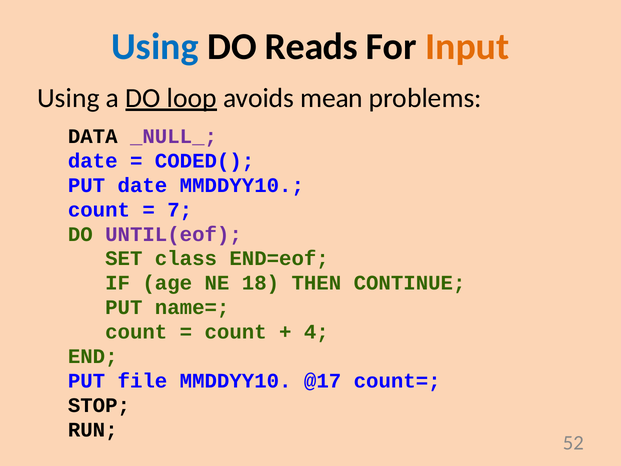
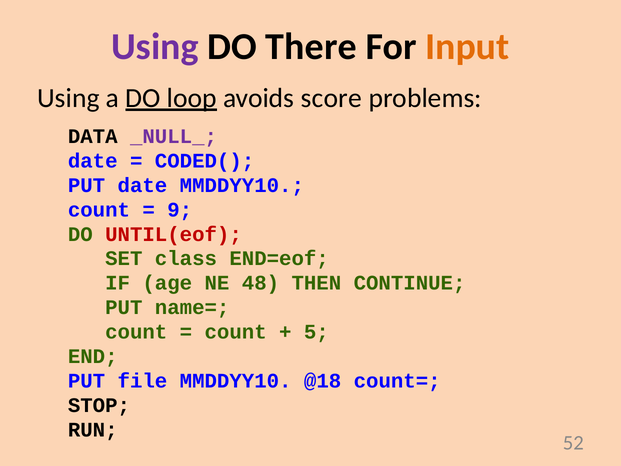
Using colour: blue -> purple (155, 47)
Reads: Reads -> There (311, 47)
mean: mean -> score (331, 98)
7: 7 -> 9 (180, 210)
UNTIL(eof colour: purple -> red (174, 234)
18: 18 -> 48 (260, 283)
4: 4 -> 5 (316, 332)
@17: @17 -> @18 (323, 381)
